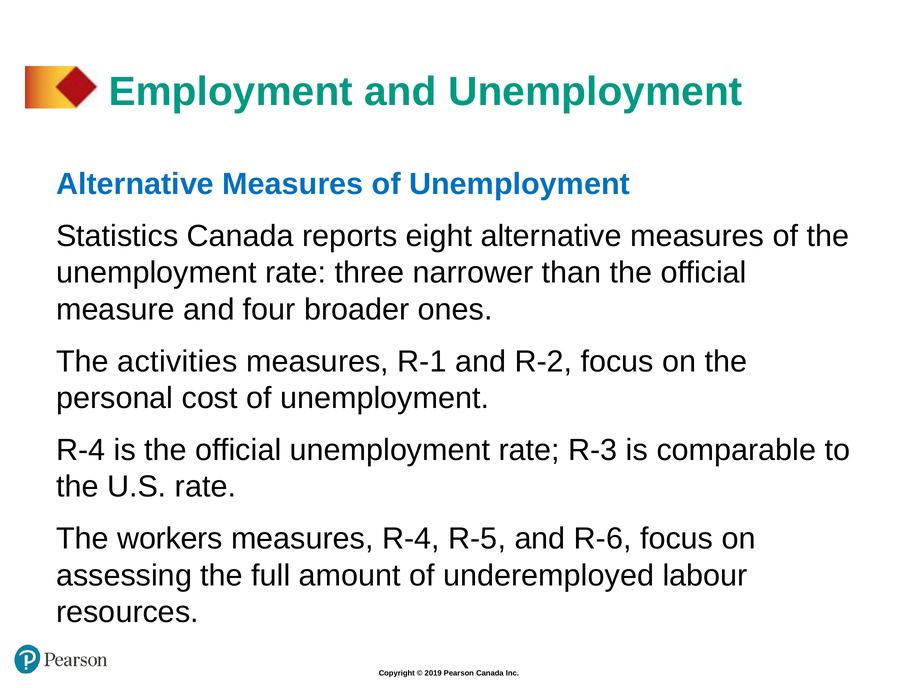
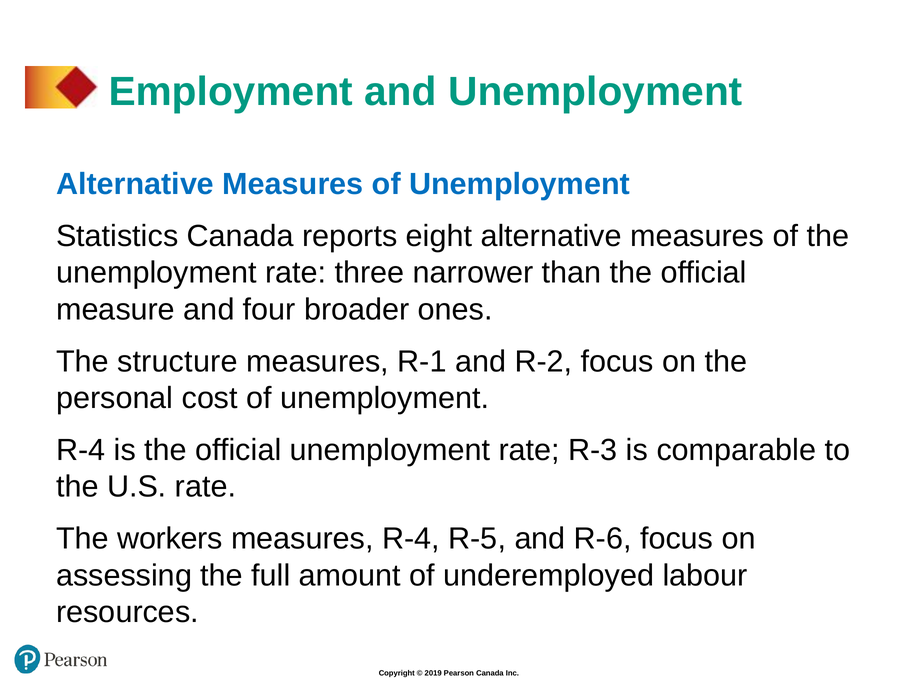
activities: activities -> structure (177, 361)
